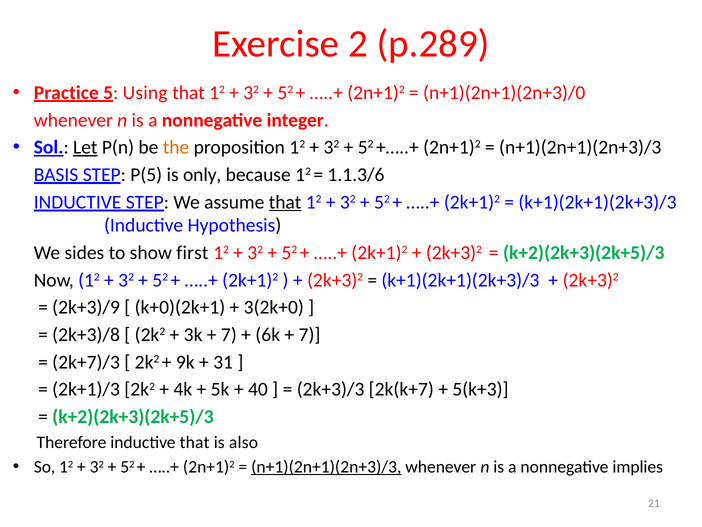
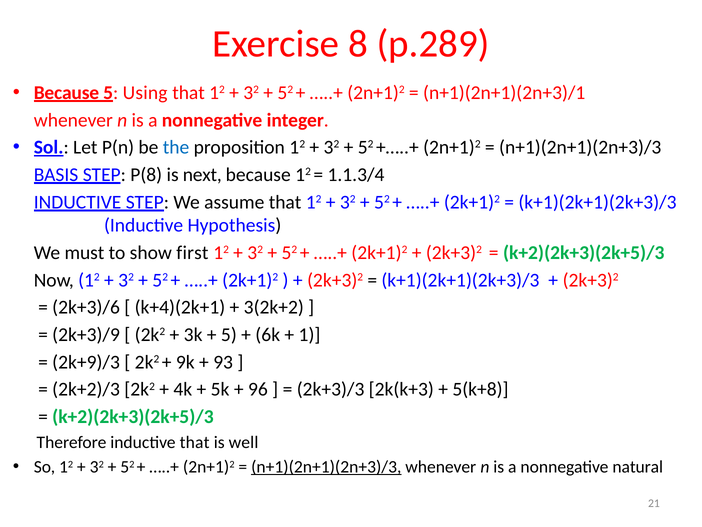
2: 2 -> 8 (358, 44)
Practice: Practice -> Because (66, 93)
n+1)(2n+1)(2n+3)/0: n+1)(2n+1)(2n+3)/0 -> n+1)(2n+1)(2n+3)/1 (504, 93)
Let underline: present -> none (85, 147)
the colour: orange -> blue (176, 147)
P(5: P(5 -> P(8 (146, 175)
only: only -> next (202, 175)
1.1.3/6: 1.1.3/6 -> 1.1.3/4 (356, 175)
that underline: present -> none (285, 202)
sides: sides -> must (84, 253)
2k+3)/9: 2k+3)/9 -> 2k+3)/6 (86, 307)
k+0)(2k+1: k+0)(2k+1 -> k+4)(2k+1 (180, 307)
3(2k+0: 3(2k+0 -> 3(2k+2 (274, 307)
2k+3)/8: 2k+3)/8 -> 2k+3)/9 (86, 335)
7: 7 -> 5 (229, 335)
7: 7 -> 1 (310, 335)
2k+7)/3: 2k+7)/3 -> 2k+9)/3 (86, 362)
31: 31 -> 93 (223, 362)
2k+1)/3: 2k+1)/3 -> 2k+2)/3 (86, 389)
40: 40 -> 96 (258, 389)
2k(k+7: 2k(k+7 -> 2k(k+3 (401, 389)
5(k+3: 5(k+3 -> 5(k+8 (480, 389)
also: also -> well (244, 442)
implies: implies -> natural (638, 467)
